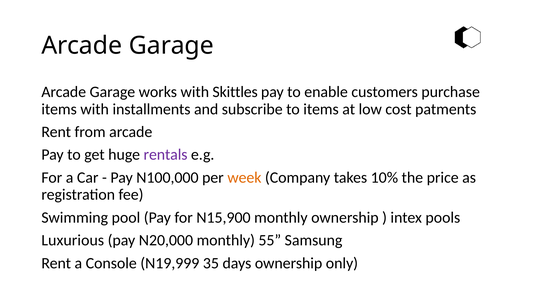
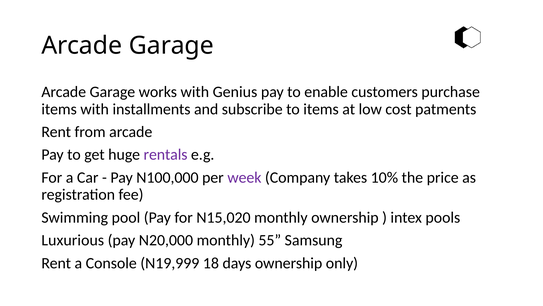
Skittles: Skittles -> Genius (235, 92)
week colour: orange -> purple (244, 177)
N15,900: N15,900 -> N15,020 (223, 217)
35: 35 -> 18 (211, 263)
